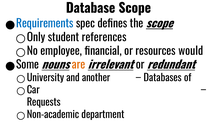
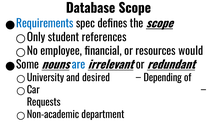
are colour: orange -> blue (79, 65)
another: another -> desired (96, 78)
Databases: Databases -> Depending (163, 78)
